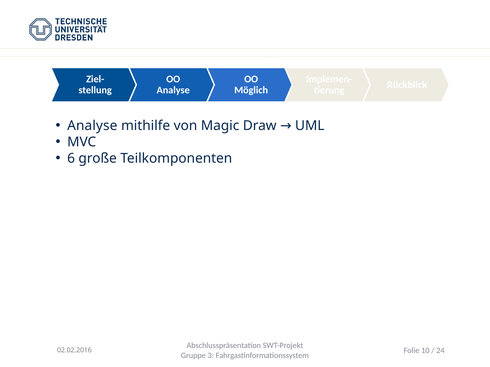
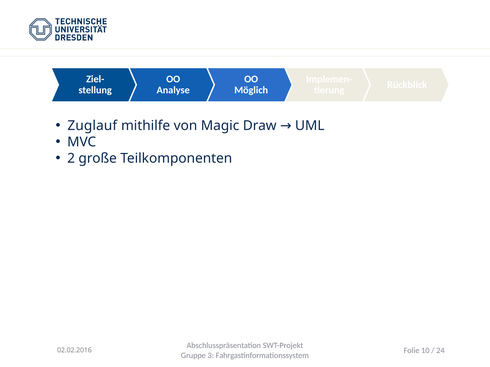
Analyse: Analyse -> Zuglauf (92, 126)
6: 6 -> 2 (71, 159)
